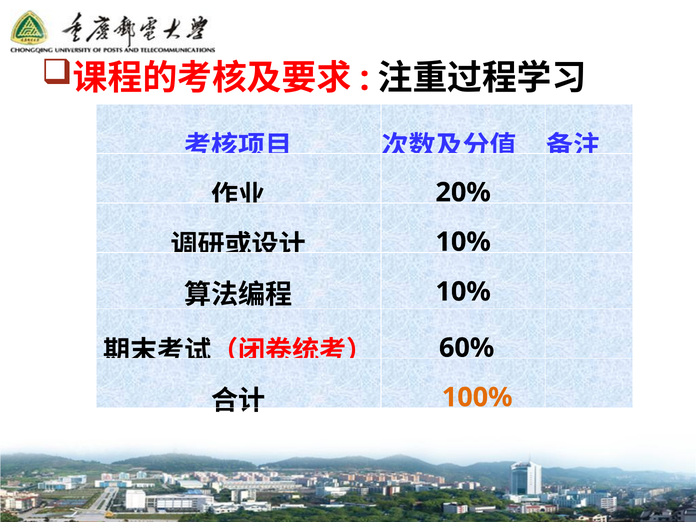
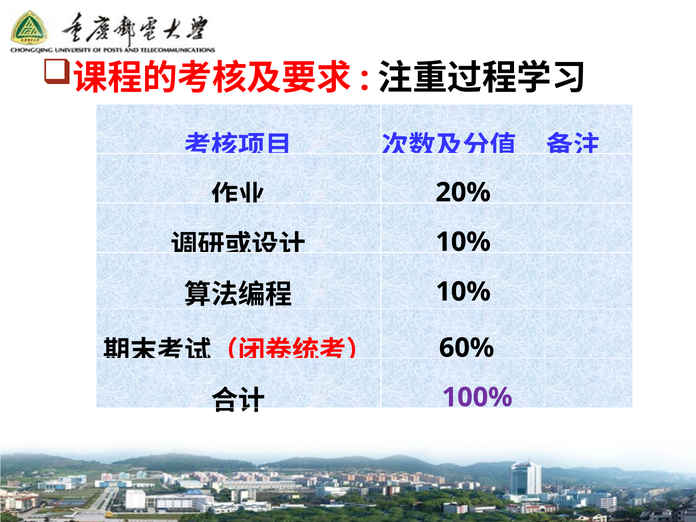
100% colour: orange -> purple (477, 397)
